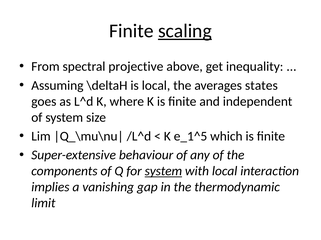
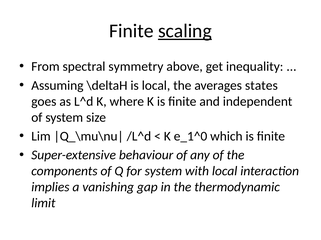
projective: projective -> symmetry (136, 67)
e_1^5: e_1^5 -> e_1^0 (191, 137)
system underline: present -> none (163, 172)
